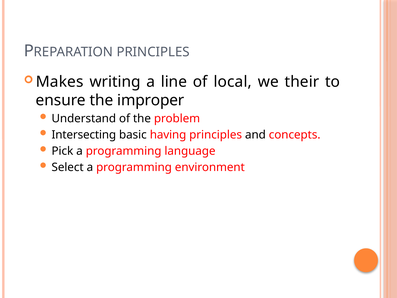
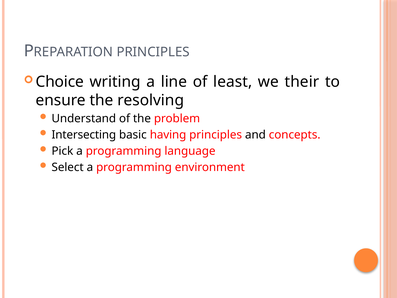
Makes: Makes -> Choice (60, 82)
local: local -> least (233, 82)
improper: improper -> resolving (151, 100)
